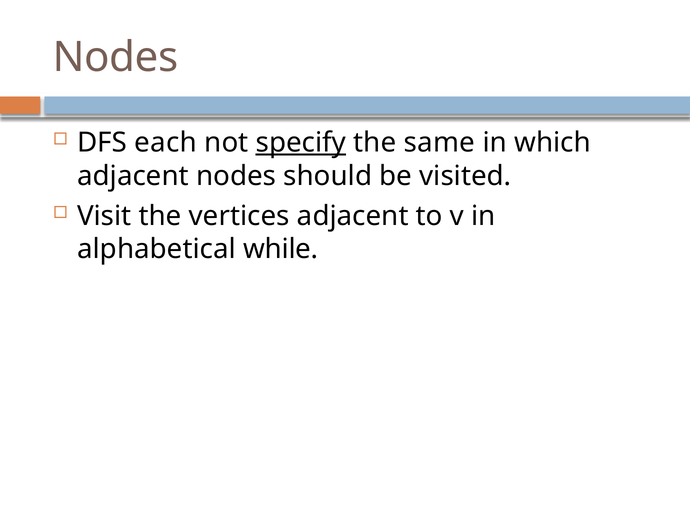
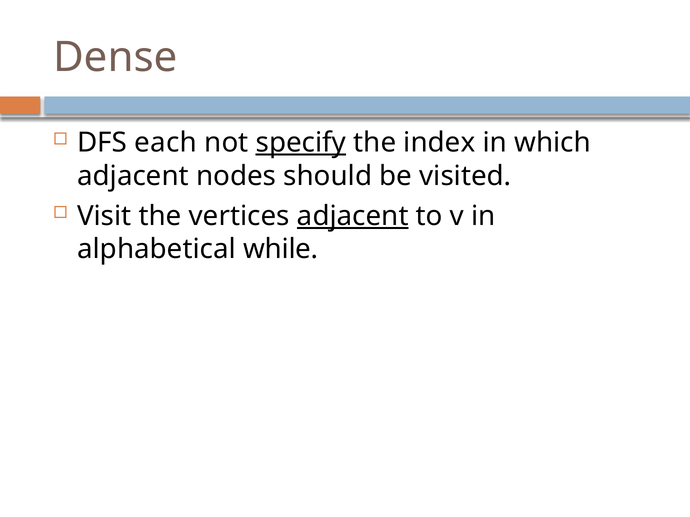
Nodes: Nodes -> Dense (115, 58)
same: same -> index (439, 143)
adjacent underline: none -> present (353, 216)
